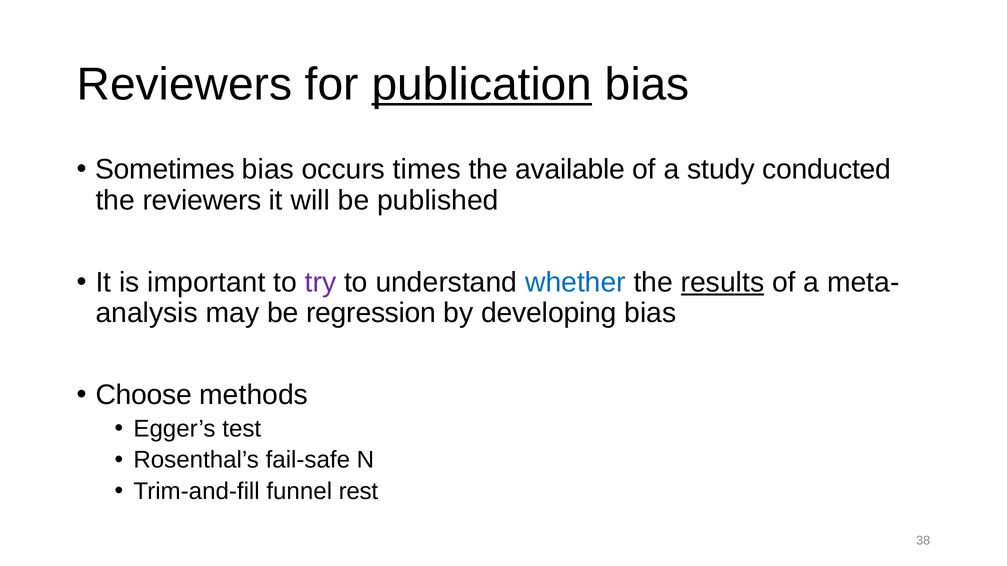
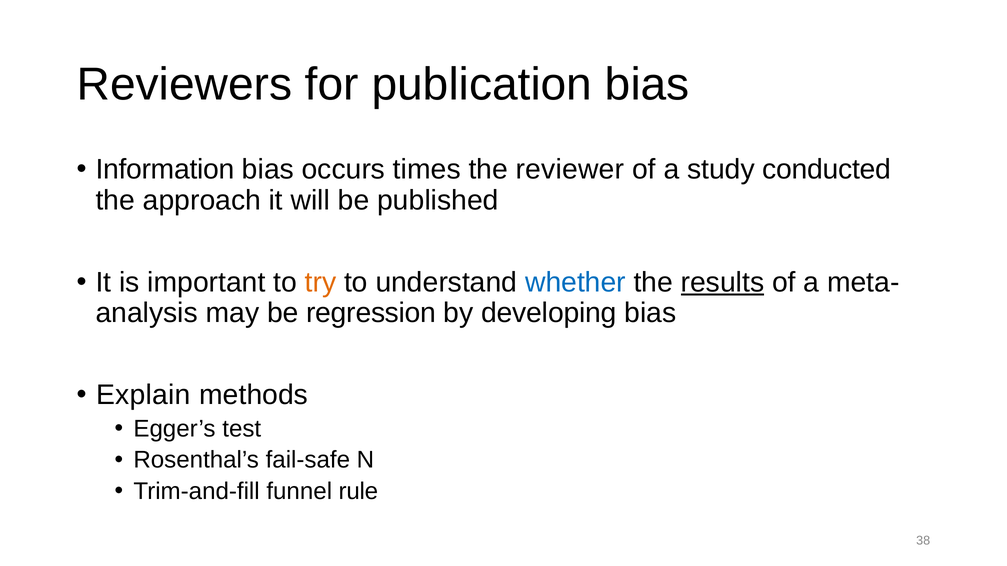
publication underline: present -> none (482, 85)
Sometimes: Sometimes -> Information (165, 170)
available: available -> reviewer (570, 170)
the reviewers: reviewers -> approach (202, 200)
try colour: purple -> orange (321, 283)
Choose: Choose -> Explain (143, 395)
rest: rest -> rule (358, 492)
